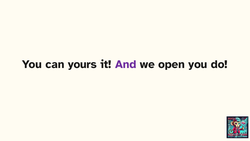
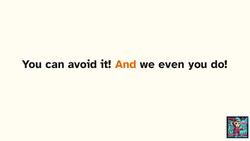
yours: yours -> avoid (82, 64)
And colour: purple -> orange (126, 64)
open: open -> even (172, 64)
